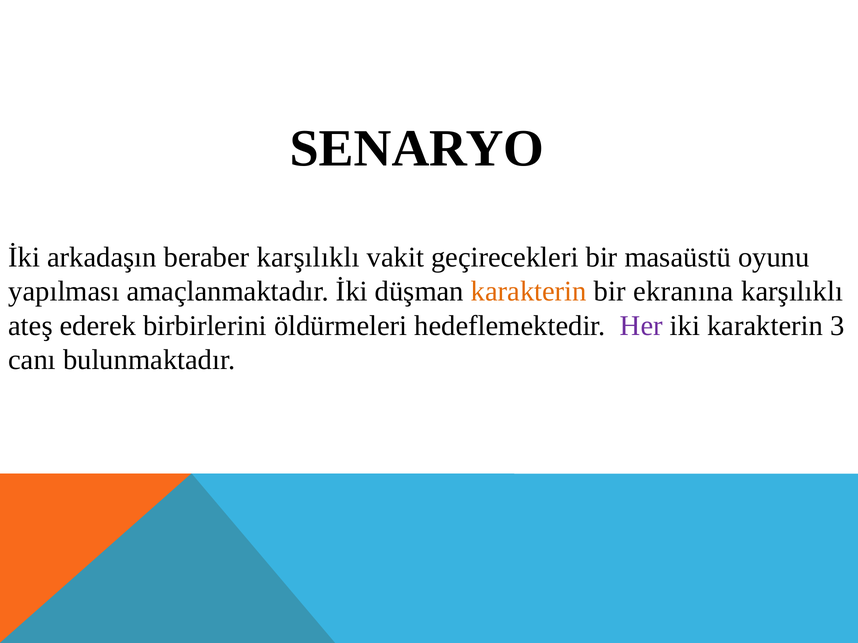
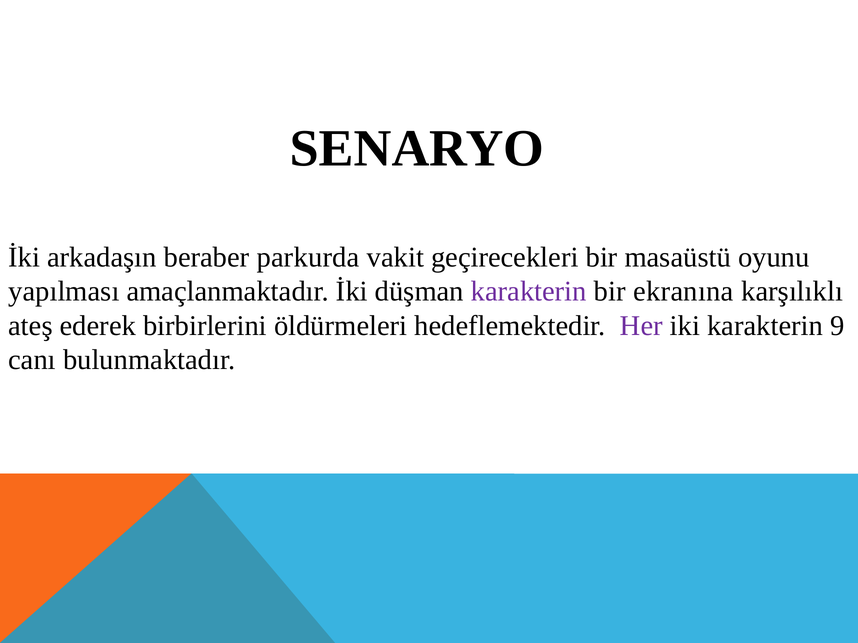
beraber karşılıklı: karşılıklı -> parkurda (308, 257)
karakterin colour: orange -> purple (529, 292)
3: 3 -> 9 (837, 326)
